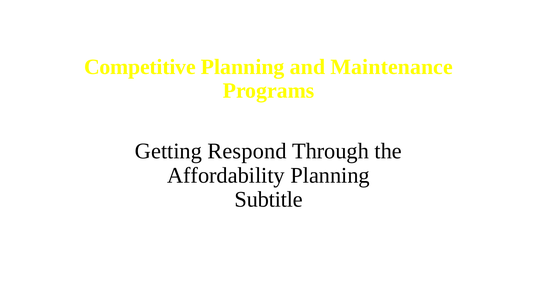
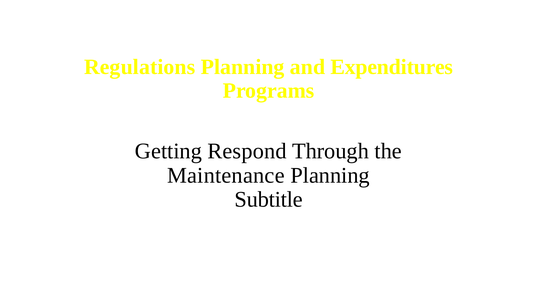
Competitive: Competitive -> Regulations (140, 67)
Maintenance: Maintenance -> Expenditures (392, 67)
Affordability: Affordability -> Maintenance (226, 175)
